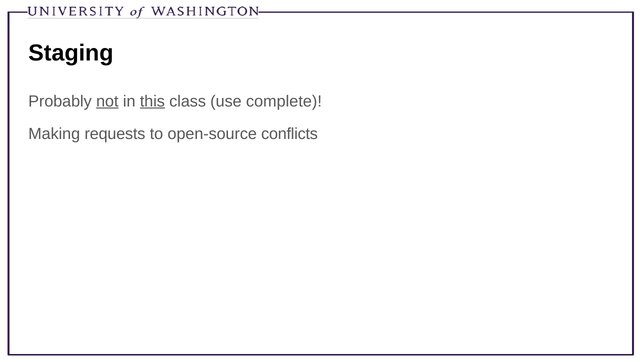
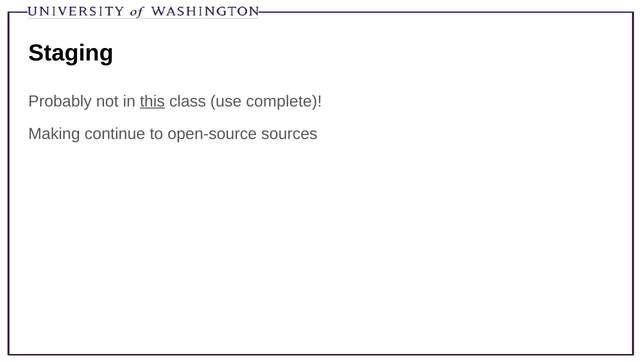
not underline: present -> none (107, 101)
requests: requests -> continue (115, 134)
conflicts: conflicts -> sources (289, 134)
